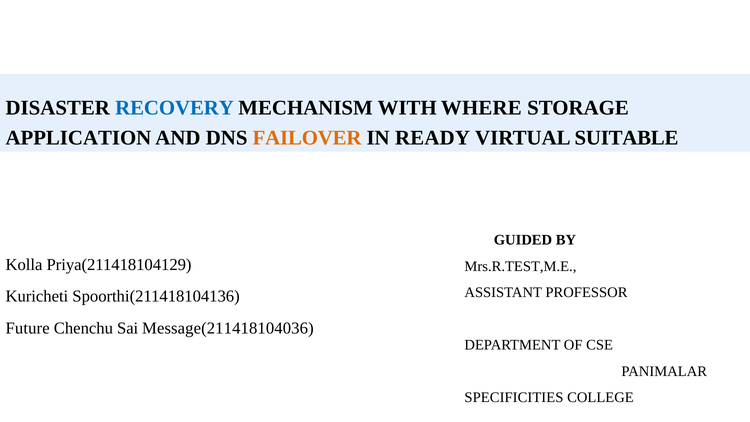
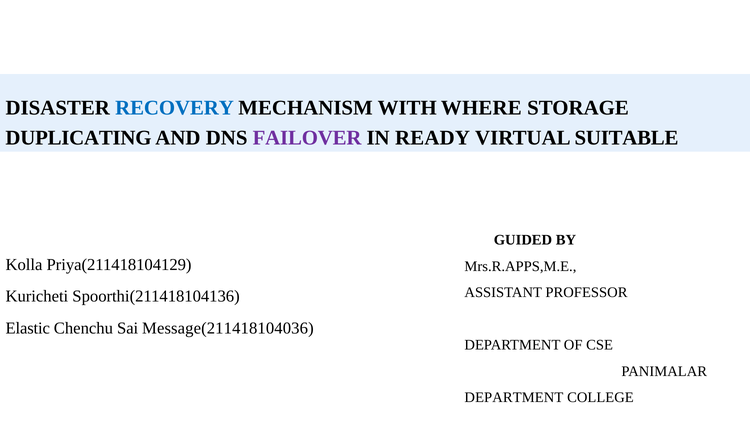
APPLICATION: APPLICATION -> DUPLICATING (78, 138)
FAILOVER colour: orange -> purple (307, 138)
Mrs.R.TEST,M.E: Mrs.R.TEST,M.E -> Mrs.R.APPS,M.E (520, 266)
Future: Future -> Elastic (28, 328)
SPECIFICITIES: SPECIFICITIES -> DEPARTMENT (514, 397)
